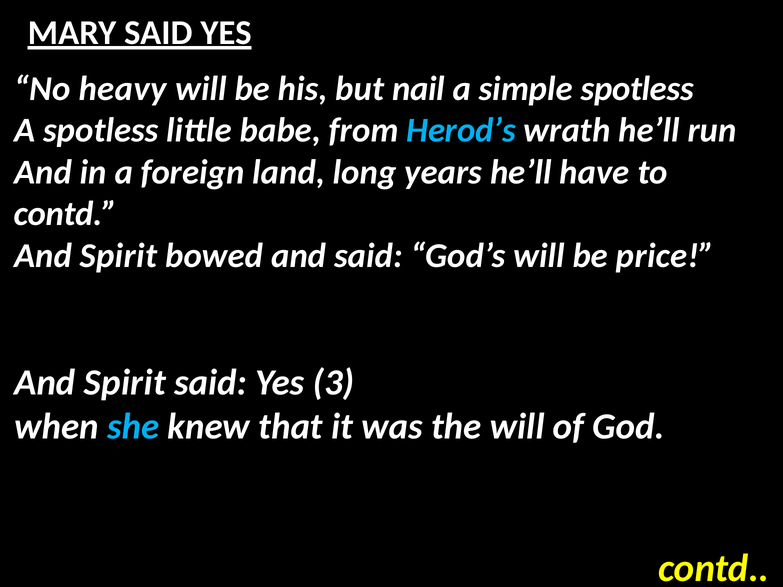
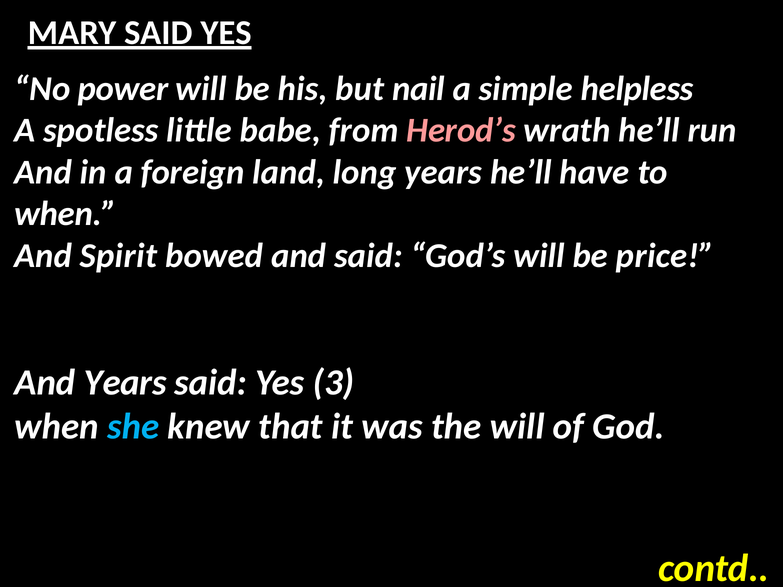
heavy: heavy -> power (123, 89)
simple spotless: spotless -> helpless (637, 89)
Herod’s colour: light blue -> pink (461, 130)
contd: contd -> when (66, 214)
Spirit: Spirit -> Years (125, 382)
